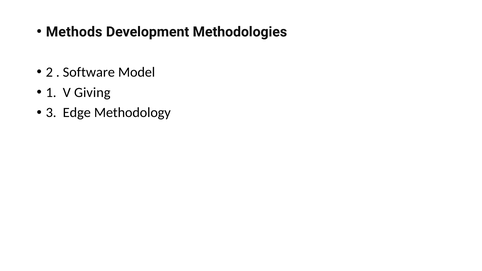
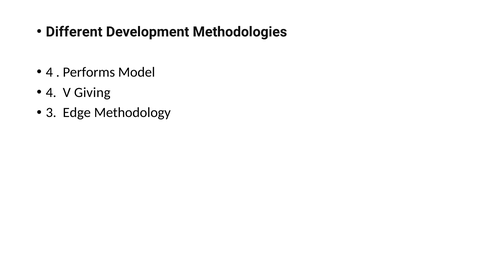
Methods: Methods -> Different (74, 32)
2: 2 -> 4 (49, 72)
Software: Software -> Performs (89, 72)
1: 1 -> 4 (51, 92)
